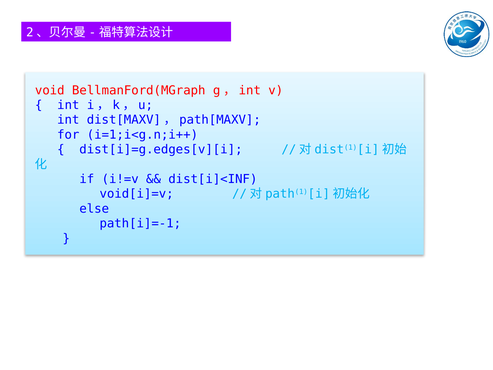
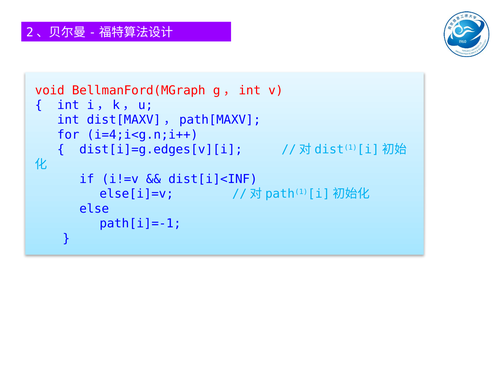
i=1;i<g.n;i++: i=1;i<g.n;i++ -> i=4;i<g.n;i++ (142, 135)
void[i]=v: void[i]=v -> else[i]=v (137, 194)
